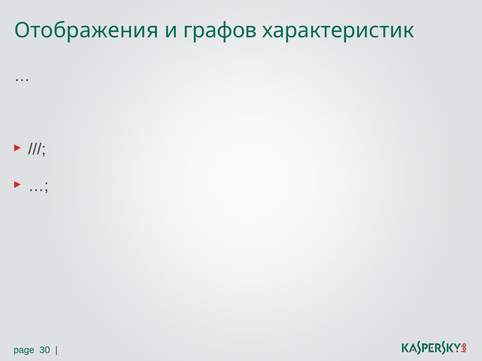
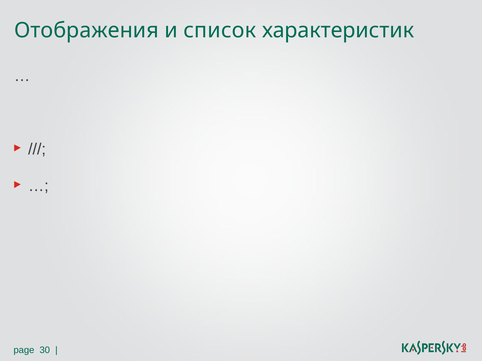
графов: графов -> список (220, 30)
